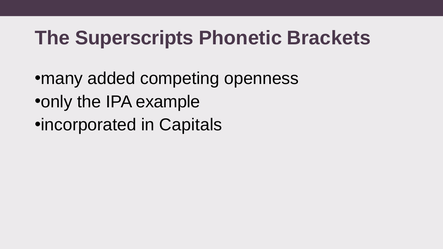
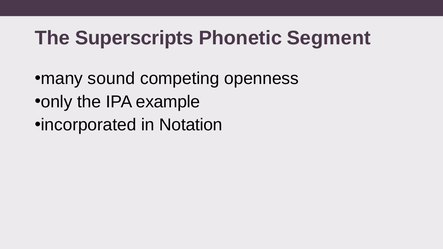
Brackets: Brackets -> Segment (329, 38)
added: added -> sound (111, 79)
Capitals: Capitals -> Notation (191, 125)
